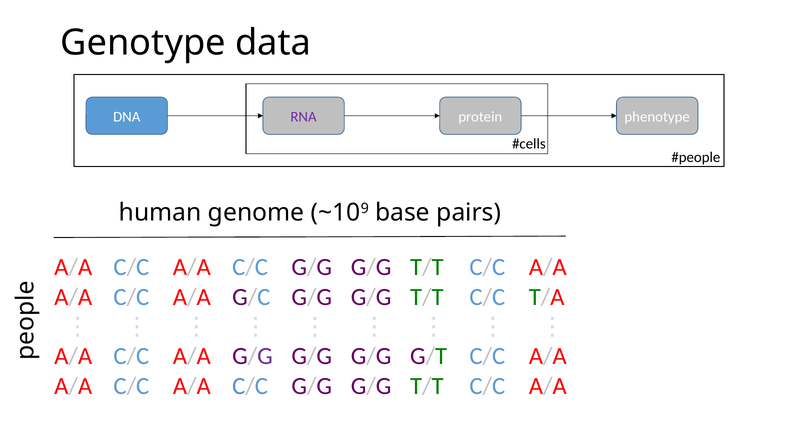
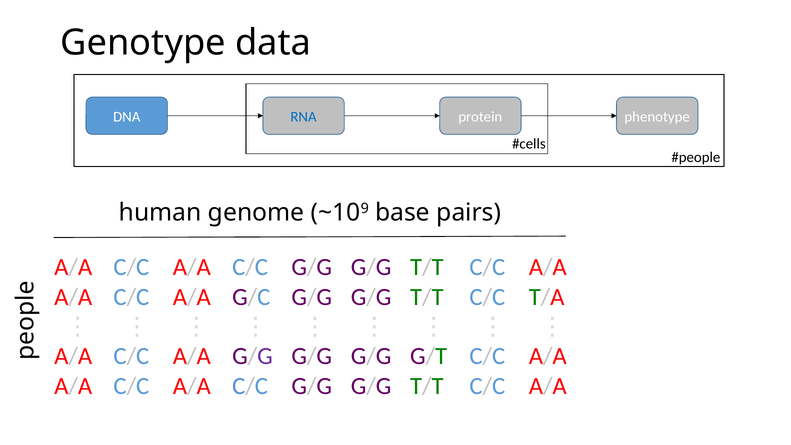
RNA colour: purple -> blue (304, 117)
